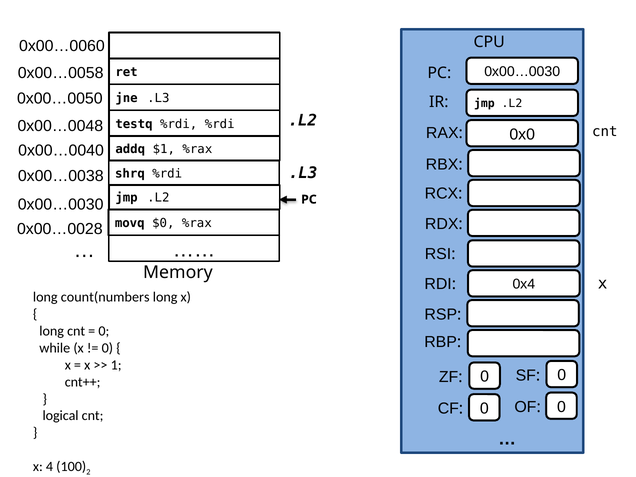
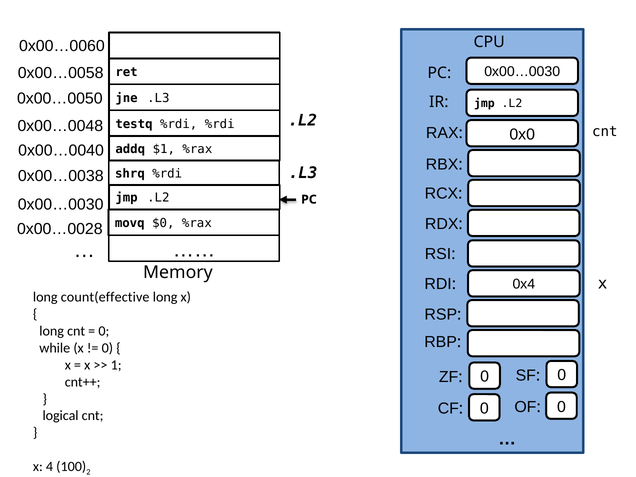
count(numbers: count(numbers -> count(effective (105, 297)
